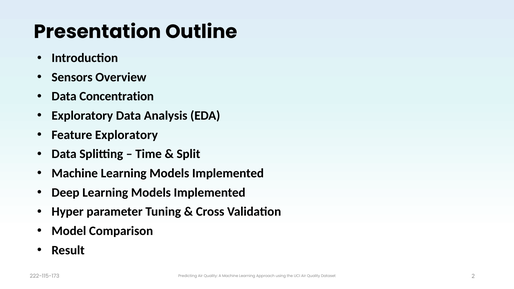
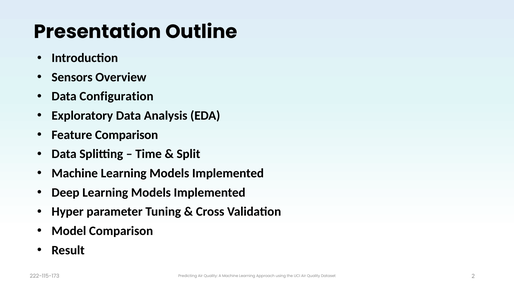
Concentration: Concentration -> Configuration (116, 96)
Feature Exploratory: Exploratory -> Comparison (127, 135)
